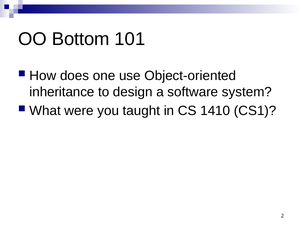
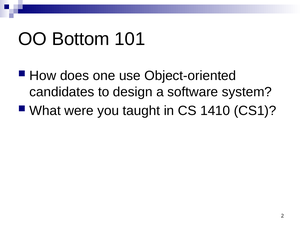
inheritance: inheritance -> candidates (62, 92)
